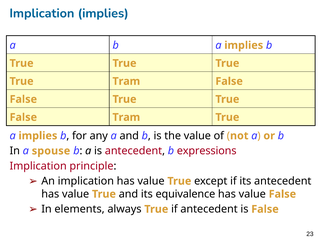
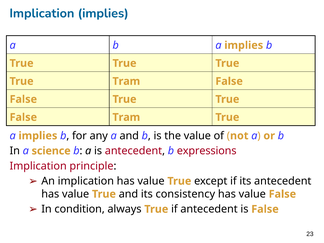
spouse: spouse -> science (51, 151)
equivalence: equivalence -> consistency (185, 194)
elements: elements -> condition (80, 209)
